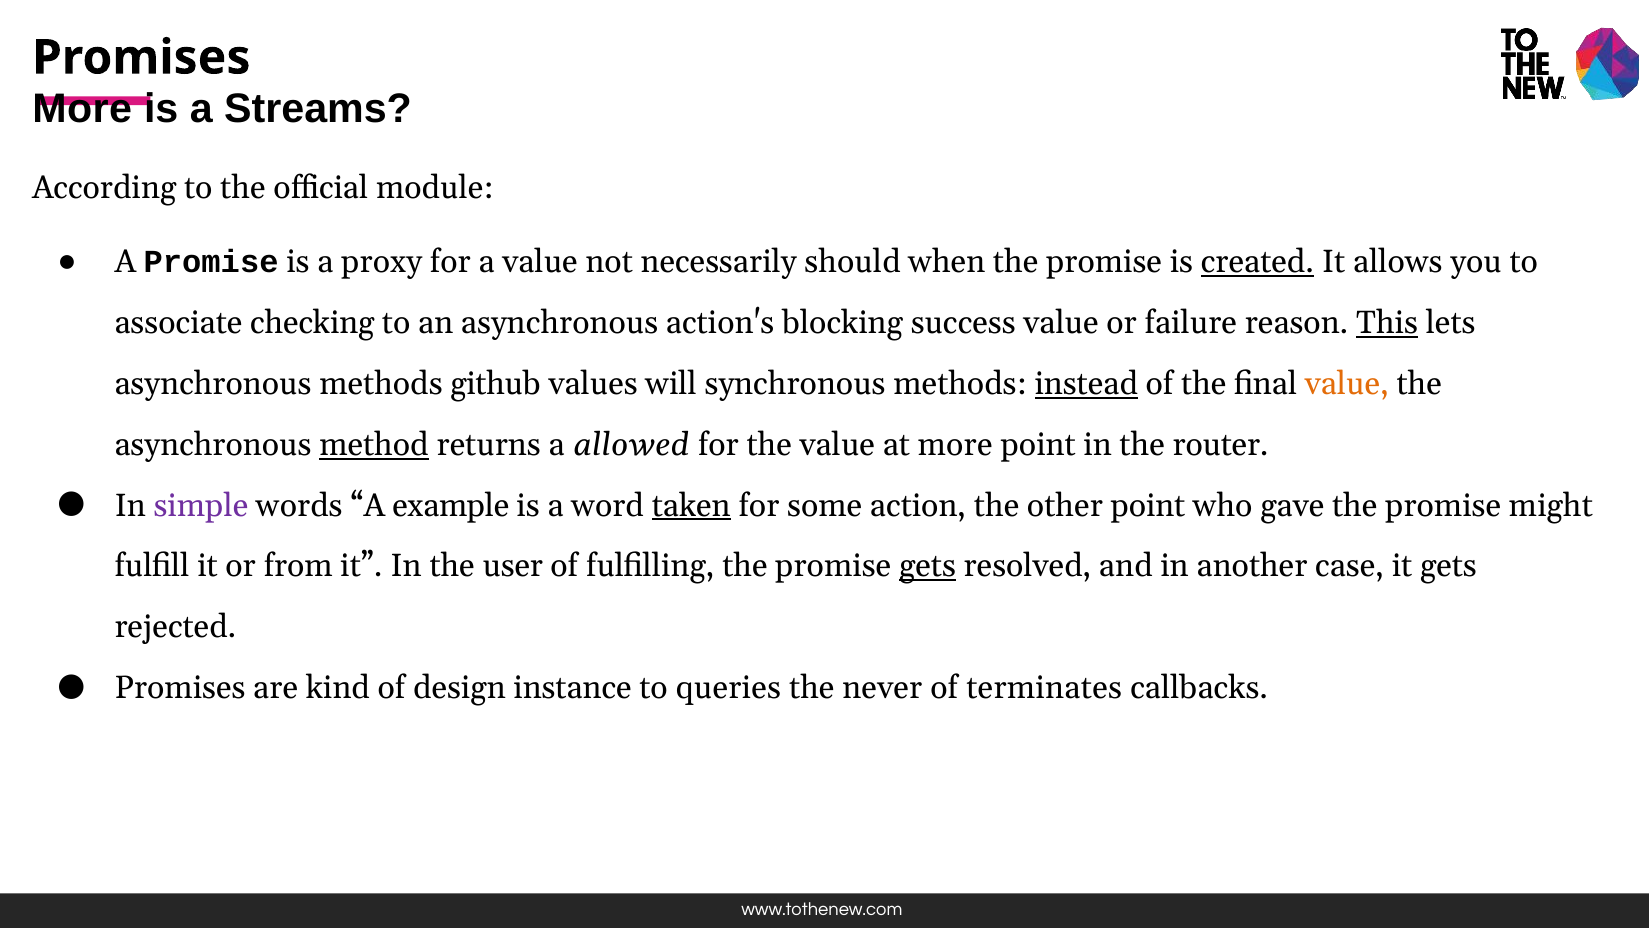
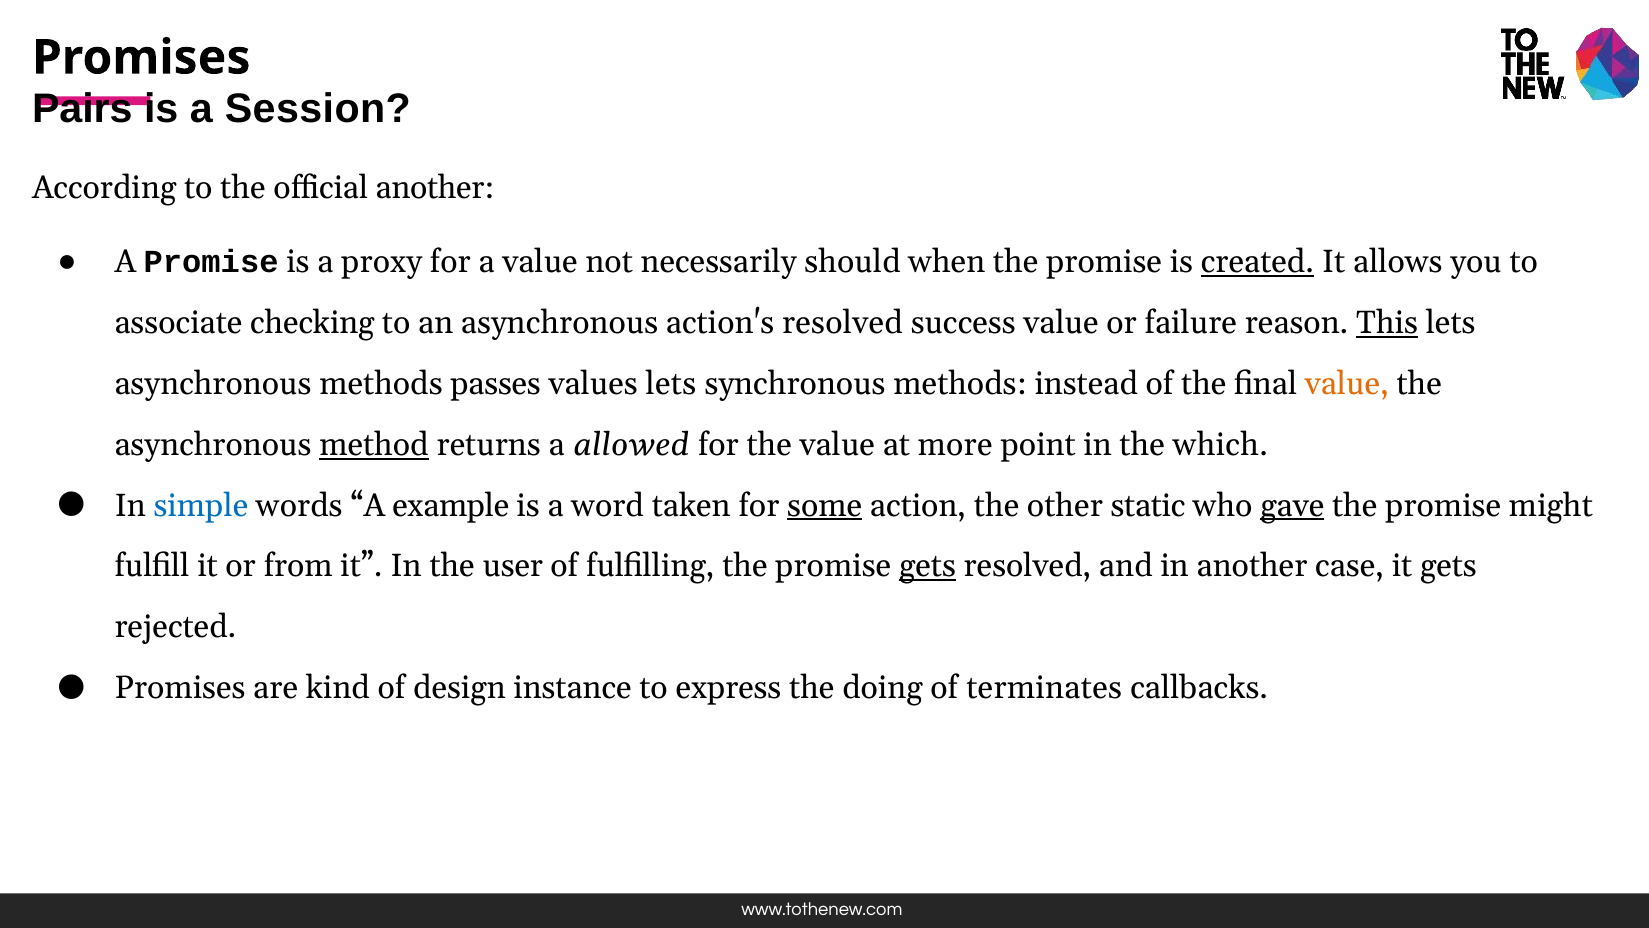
More: More -> Pairs (82, 108)
Streams: Streams -> Session (318, 108)
official module: module -> another (435, 188)
action's blocking: blocking -> resolved (842, 323)
github: github -> passes (496, 384)
values will: will -> lets (671, 384)
instead underline: present -> none (1086, 384)
router: router -> which (1220, 445)
simple colour: purple -> blue (201, 505)
taken underline: present -> none (691, 505)
some underline: none -> present (825, 505)
other point: point -> static (1148, 505)
gave underline: none -> present (1292, 505)
queries: queries -> express (728, 688)
never: never -> doing (882, 688)
